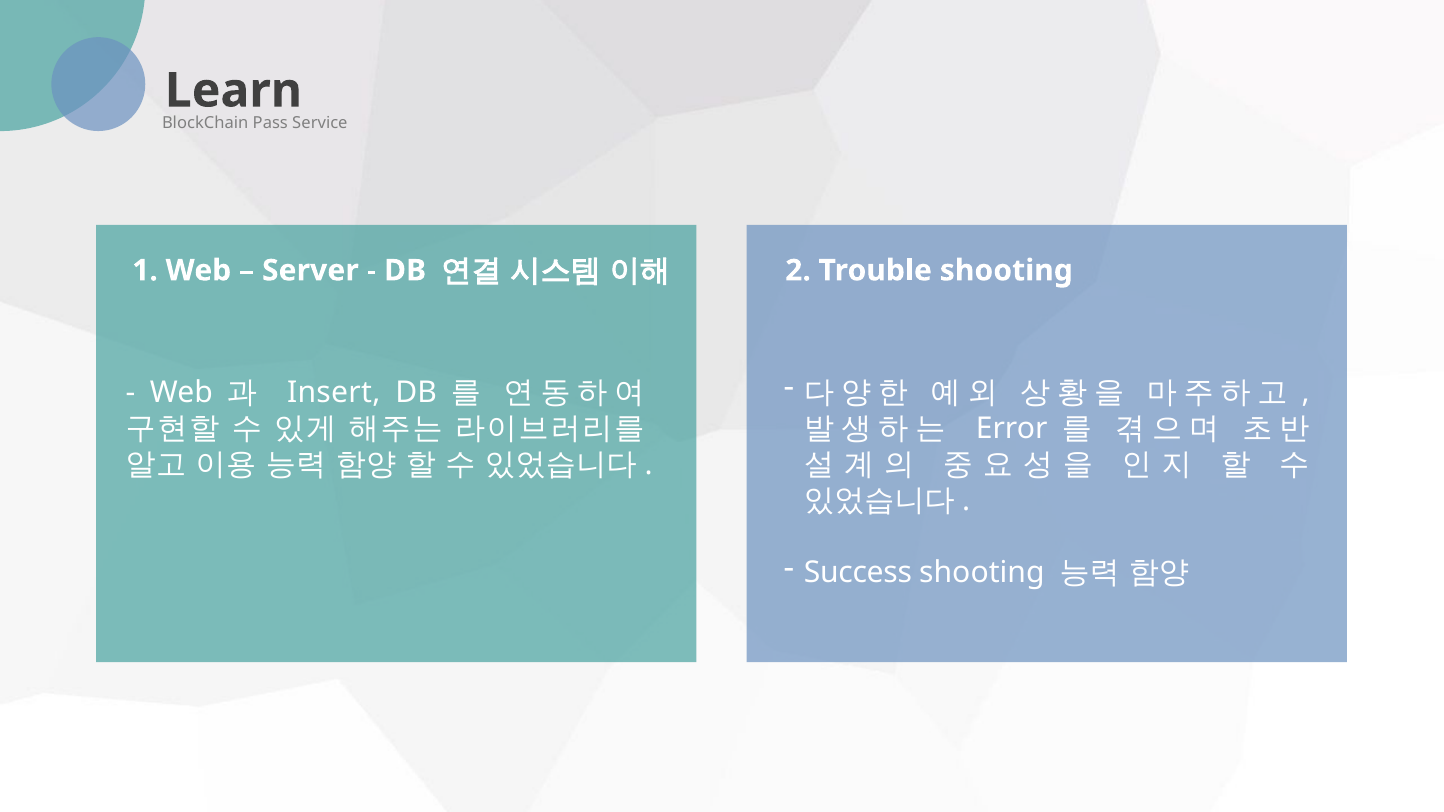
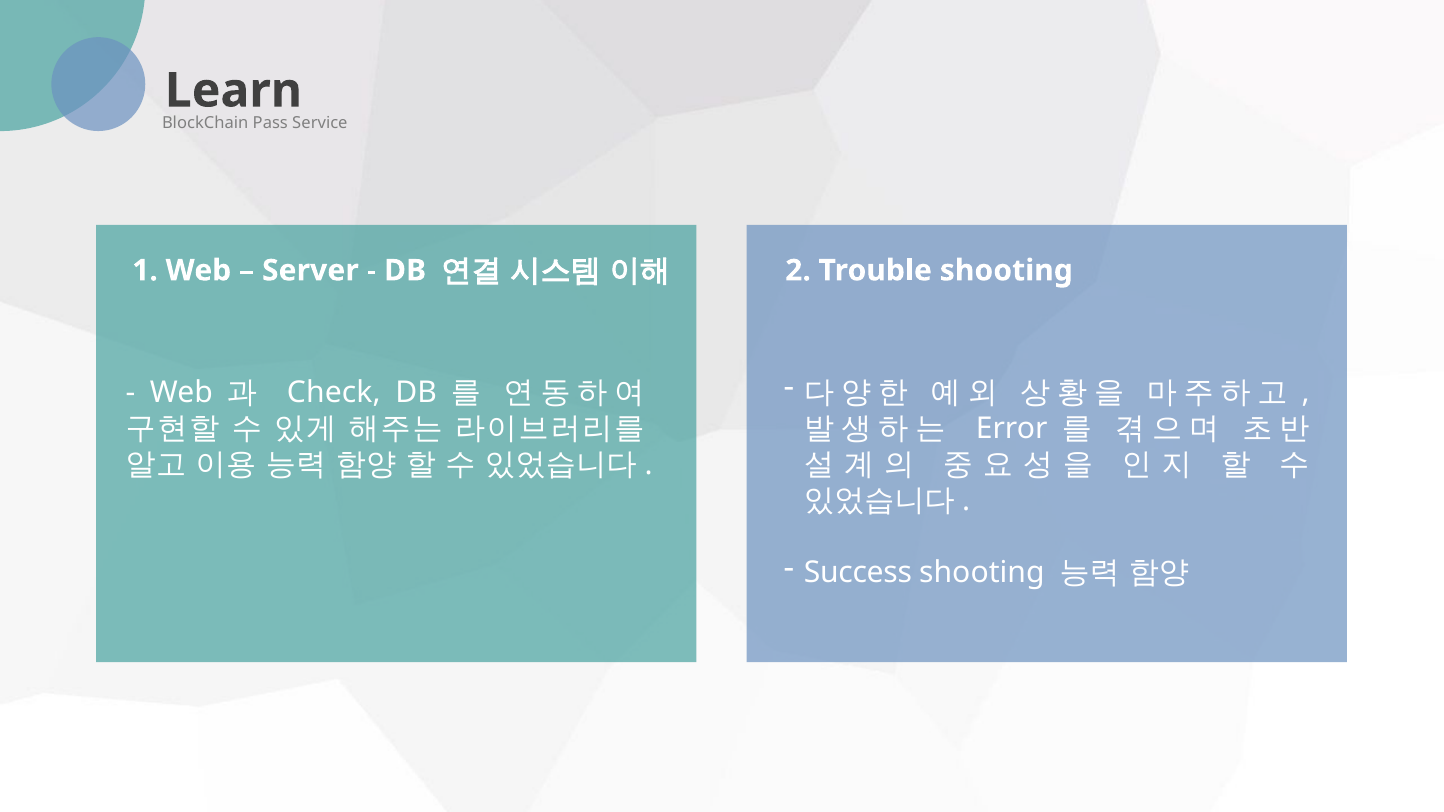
Insert: Insert -> Check (334, 393)
